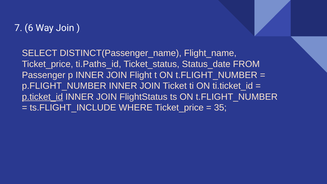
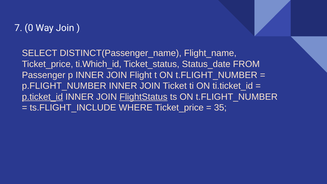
6: 6 -> 0 (29, 28)
ti.Paths_id: ti.Paths_id -> ti.Which_id (99, 64)
FlightStatus underline: none -> present (143, 97)
